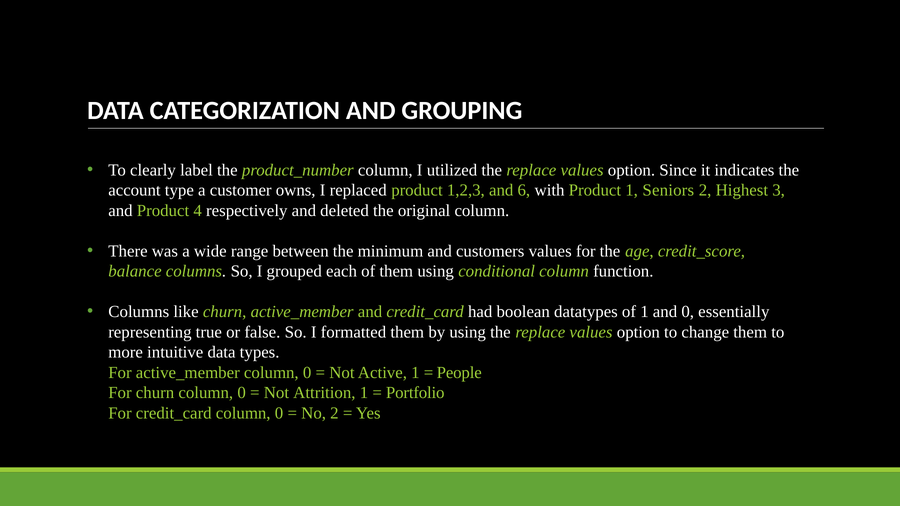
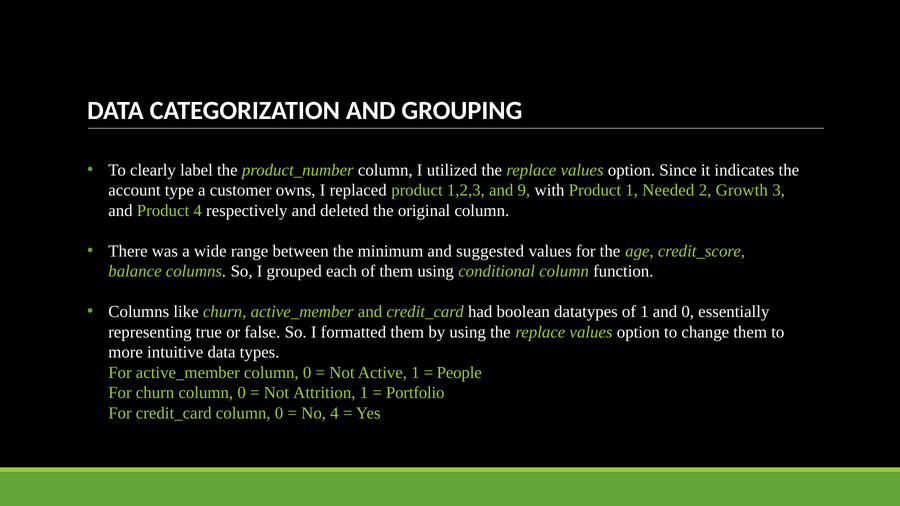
6: 6 -> 9 (524, 190)
Seniors: Seniors -> Needed (668, 190)
Highest: Highest -> Growth (742, 190)
customers: customers -> suggested (490, 251)
No 2: 2 -> 4 (334, 413)
